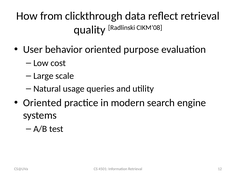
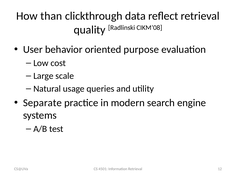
from: from -> than (51, 16)
Oriented: Oriented -> Separate (42, 103)
